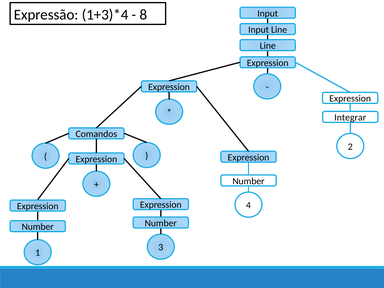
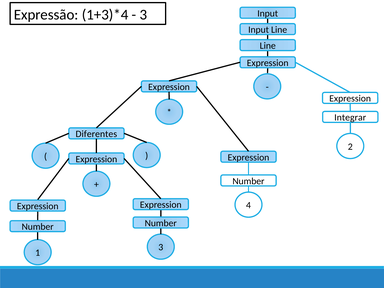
8: 8 -> 3 (143, 15)
Comandos: Comandos -> Diferentes (96, 134)
